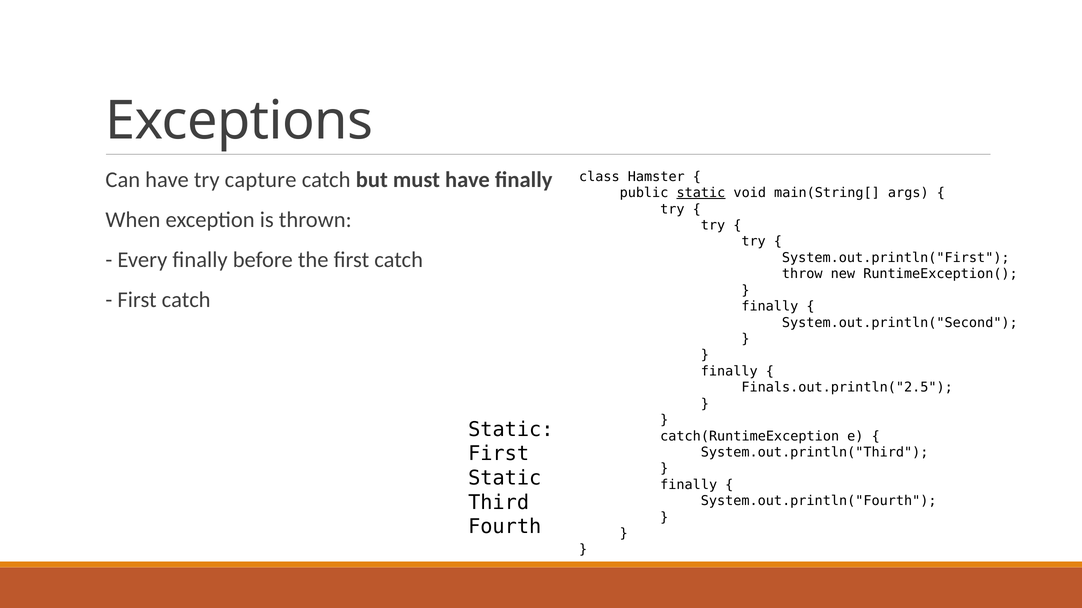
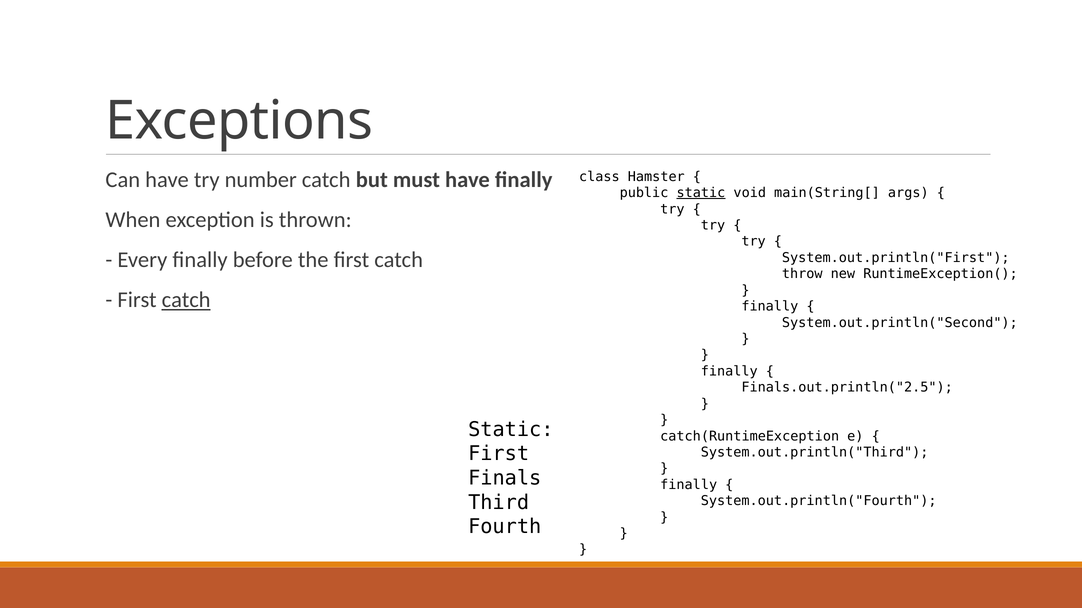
capture: capture -> number (261, 180)
catch underline: none -> present (186, 300)
Static: Static -> Finals (505, 479)
